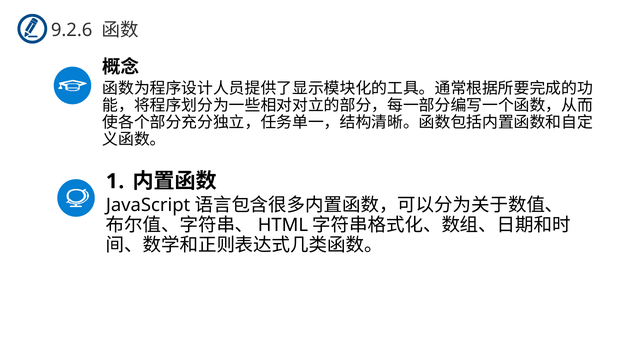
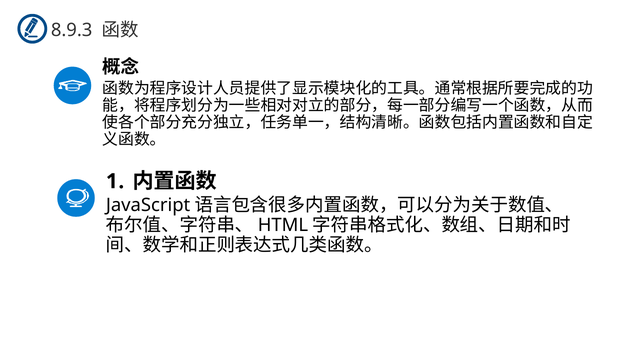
9.2.6: 9.2.6 -> 8.9.3 (72, 30)
